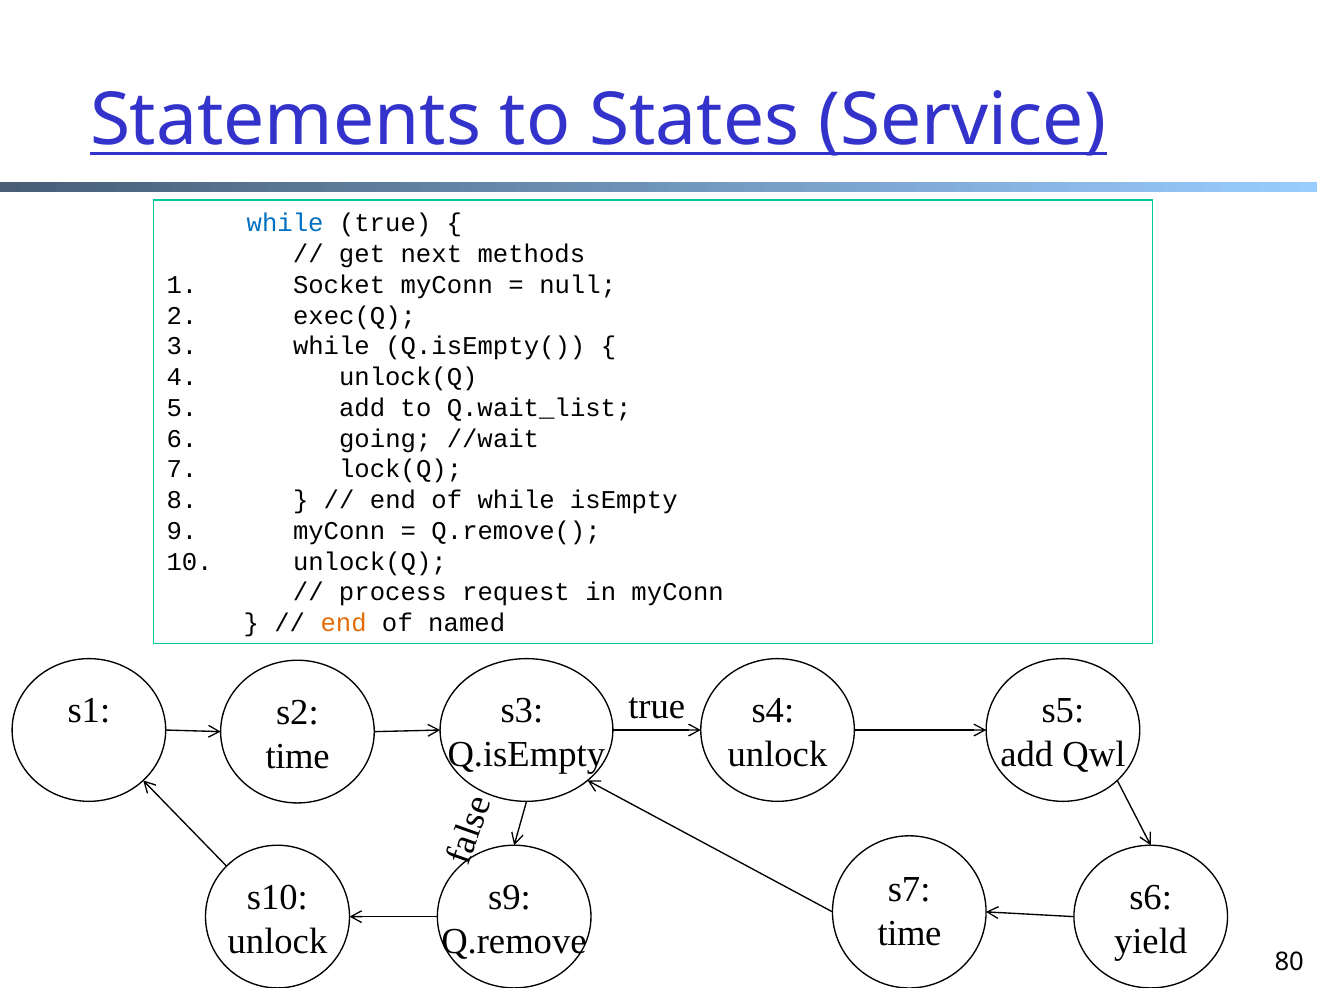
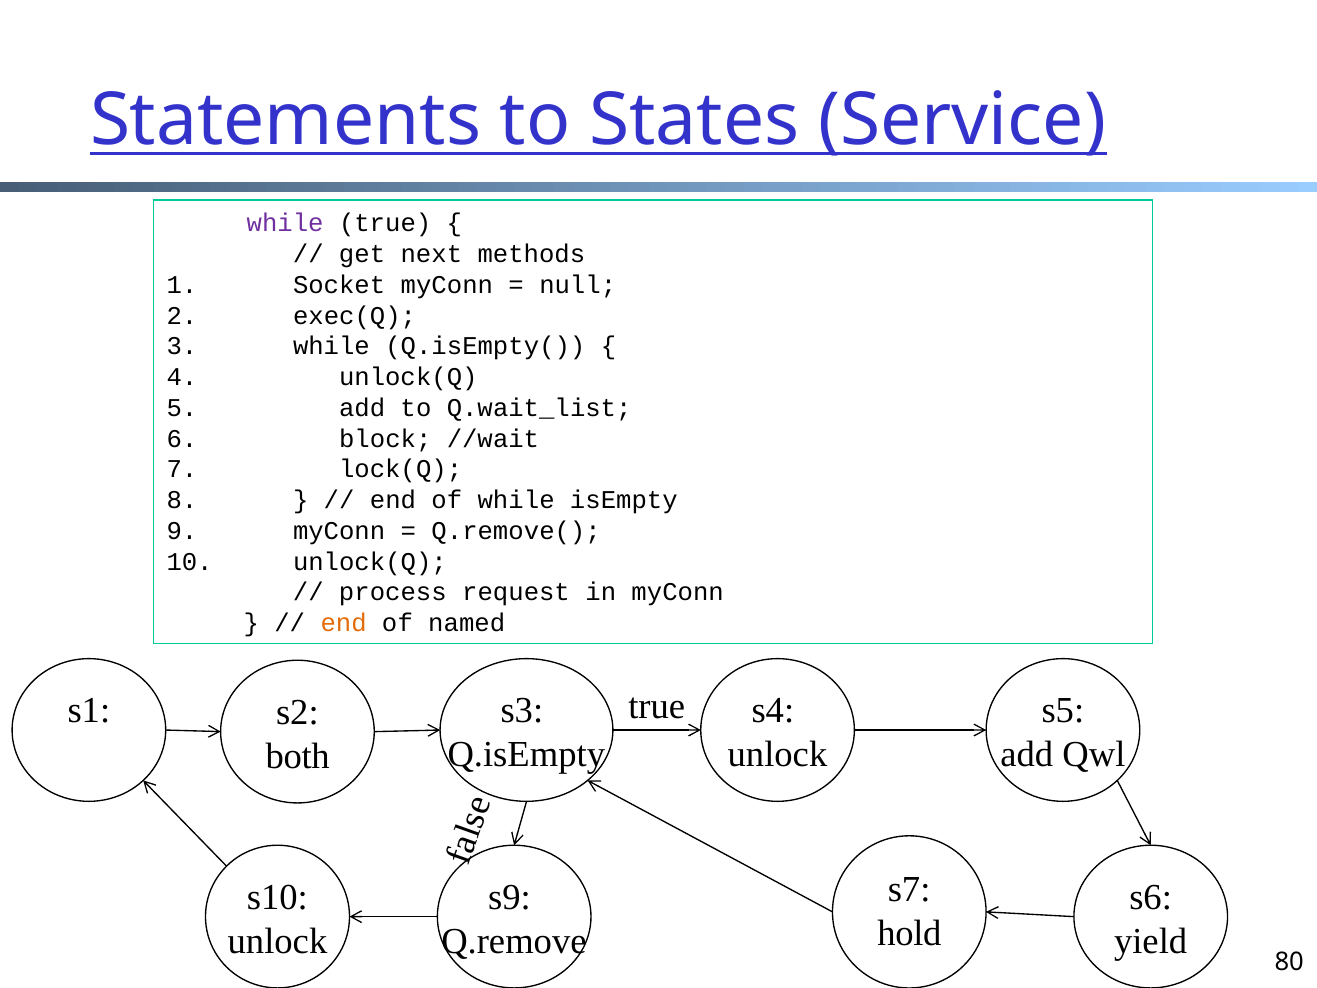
while colour: blue -> purple (285, 223)
going: going -> block (385, 439)
time: time -> both (298, 756)
time: time -> hold (909, 933)
